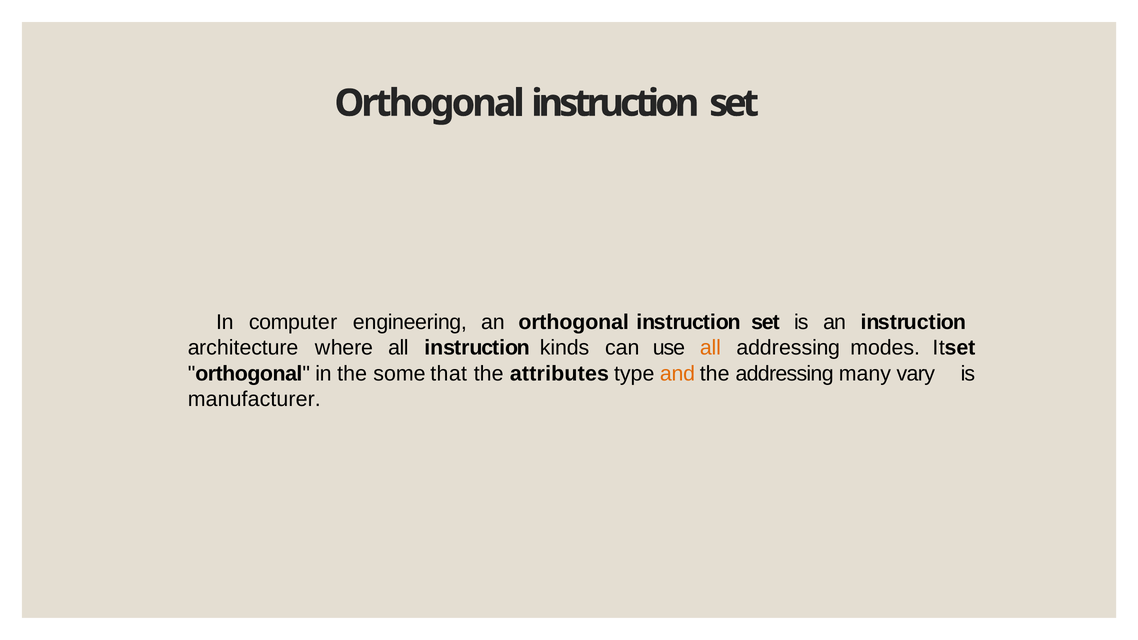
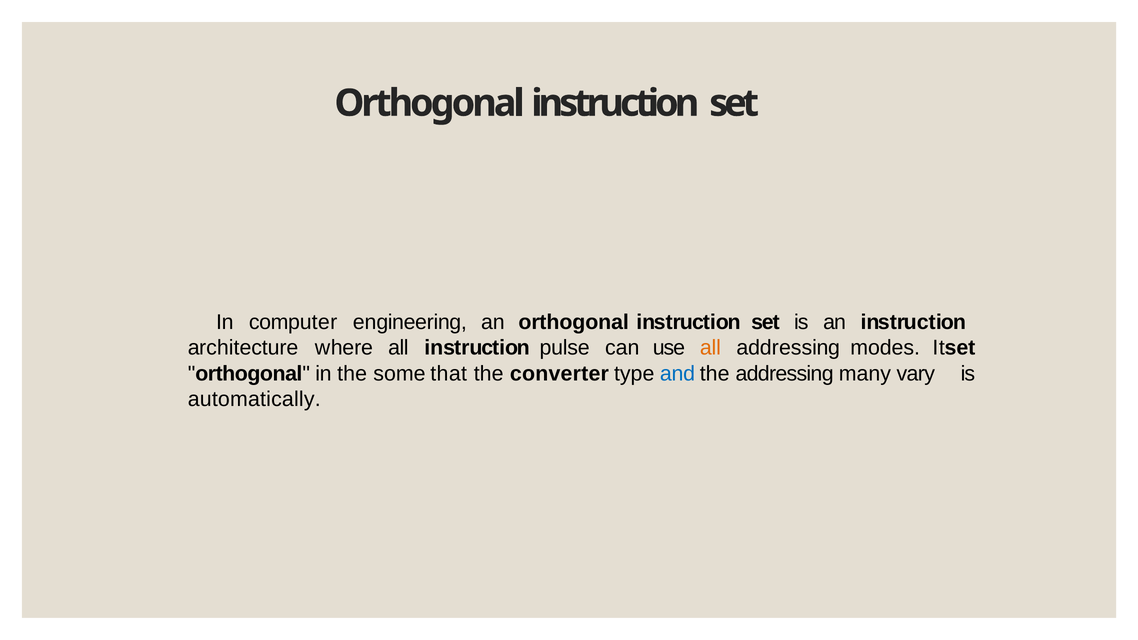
kinds: kinds -> pulse (565, 348)
attributes: attributes -> converter (559, 374)
and colour: orange -> blue (678, 374)
manufacturer: manufacturer -> automatically (254, 399)
